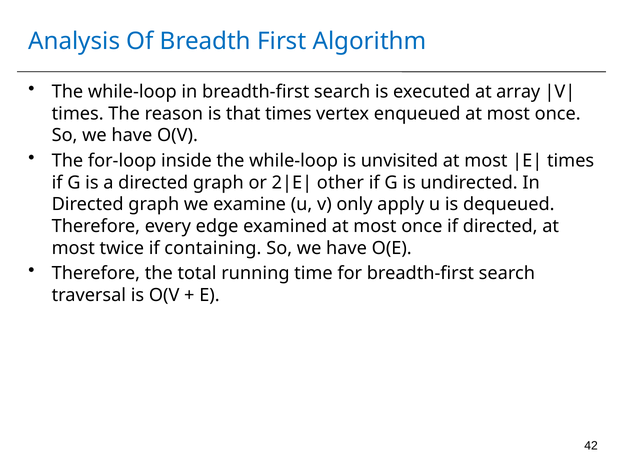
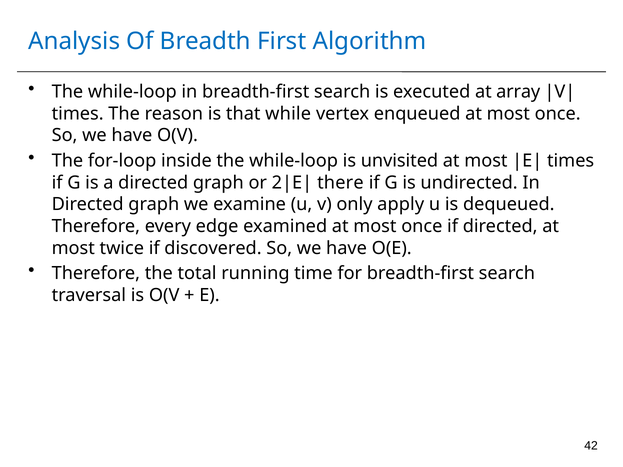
that times: times -> while (288, 114)
other: other -> there (340, 183)
containing: containing -> discovered (213, 248)
